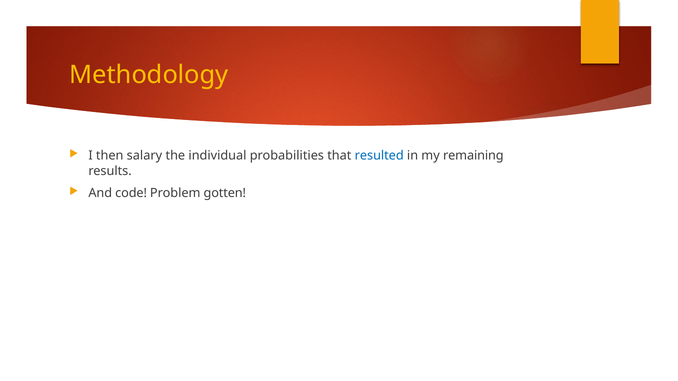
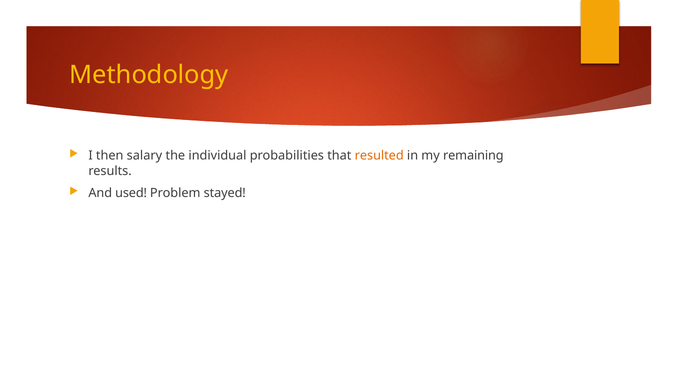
resulted colour: blue -> orange (379, 156)
code: code -> used (131, 193)
gotten: gotten -> stayed (225, 193)
